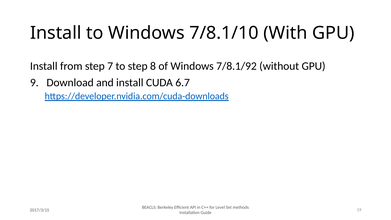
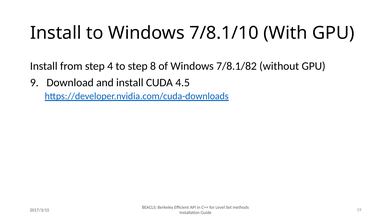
7: 7 -> 4 (110, 66)
7/8.1/92: 7/8.1/92 -> 7/8.1/82 (236, 66)
6.7: 6.7 -> 4.5 (183, 83)
